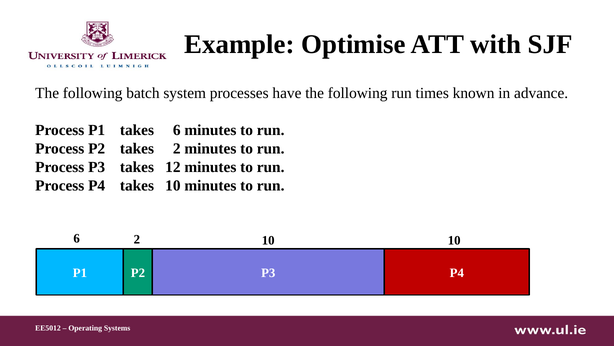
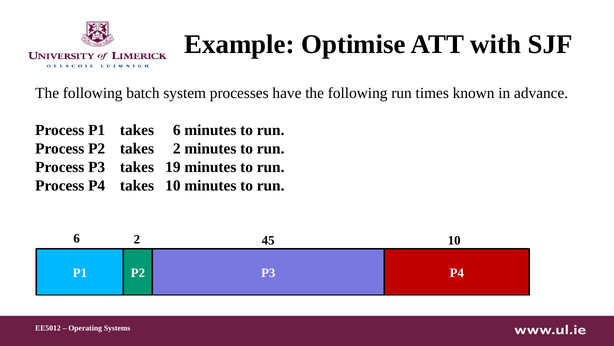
12: 12 -> 19 (173, 167)
2 10: 10 -> 45 (268, 240)
